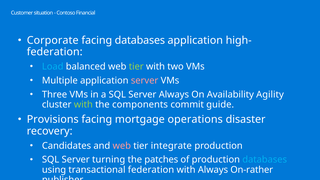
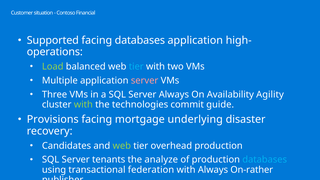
Corporate: Corporate -> Supported (53, 40)
federation: federation -> operations (55, 52)
Load colour: light blue -> light green (53, 67)
tier colour: light green -> light blue (136, 67)
components: components -> technologies (140, 105)
operations: operations -> underlying (195, 119)
web colour: pink -> light green (122, 146)
integrate: integrate -> overhead (171, 146)
turning: turning -> tenants (109, 160)
patches: patches -> analyze (161, 160)
